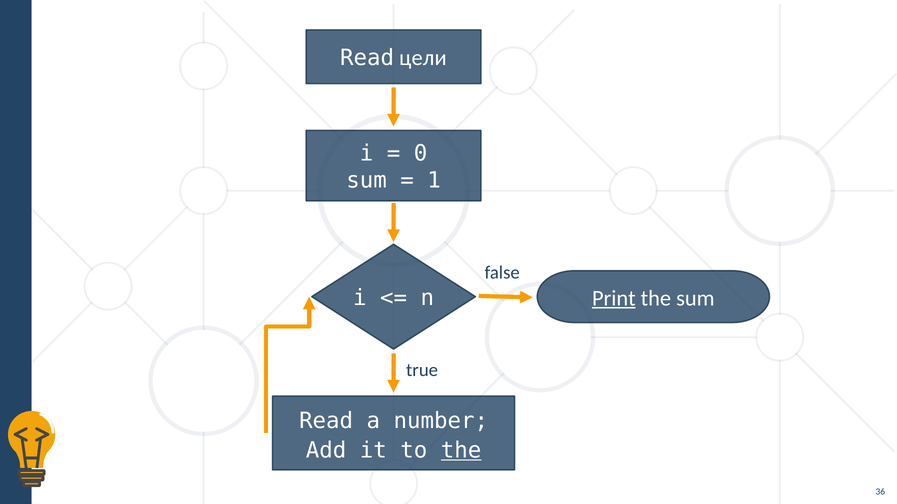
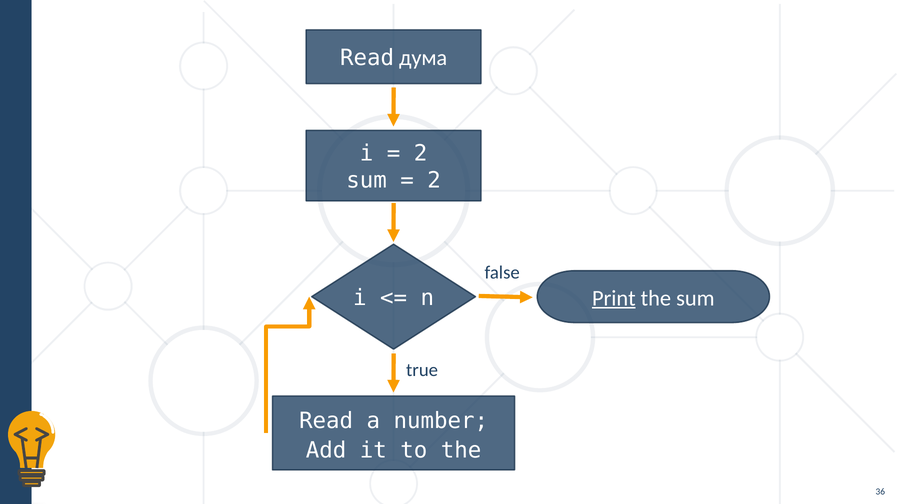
цели: цели -> дума (423, 58)
0: 0 -> 2 (421, 154)
1: 1 -> 2 (434, 180)
the underline: present -> none (461, 451)
